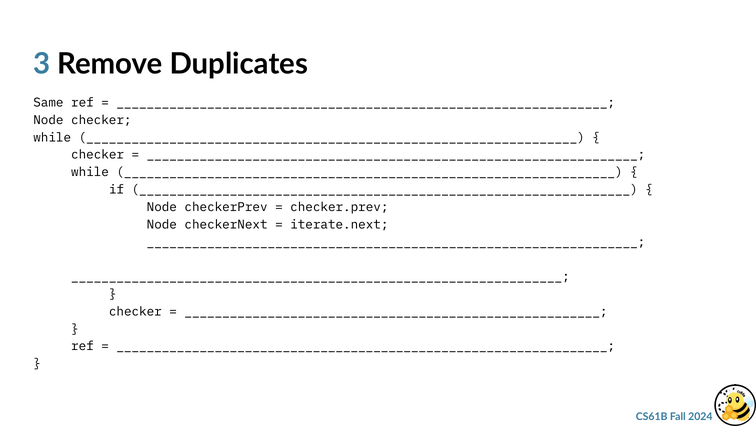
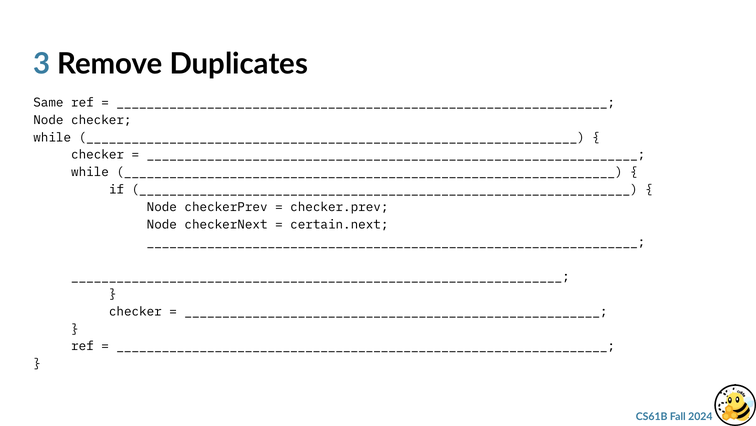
iterate.next: iterate.next -> certain.next (339, 224)
